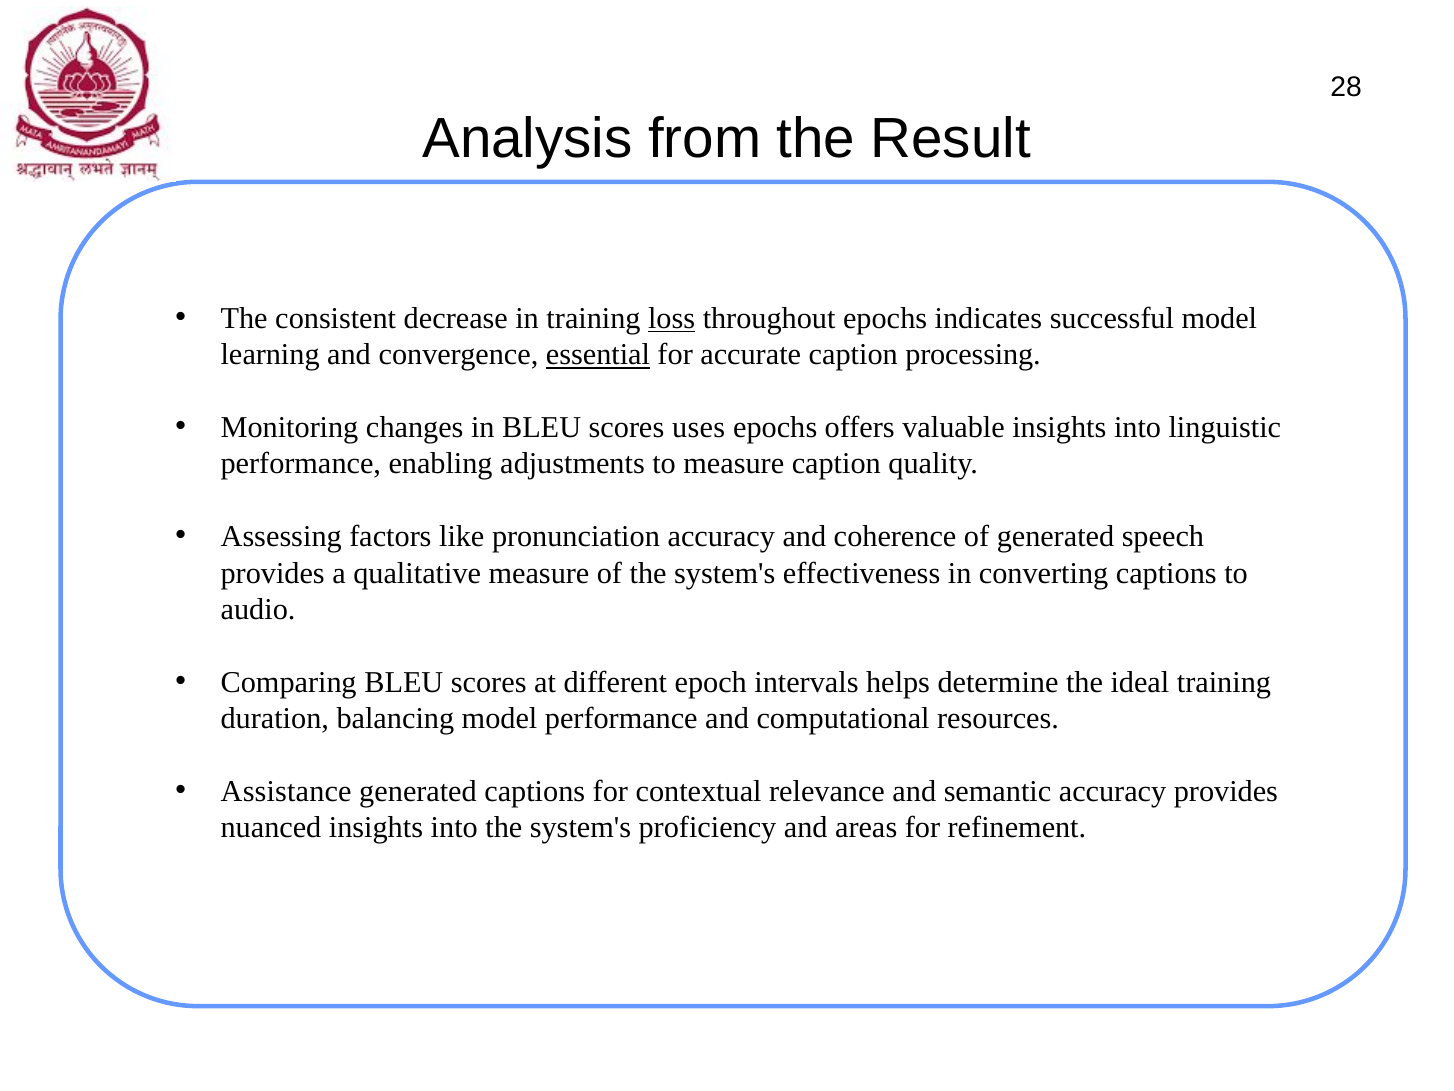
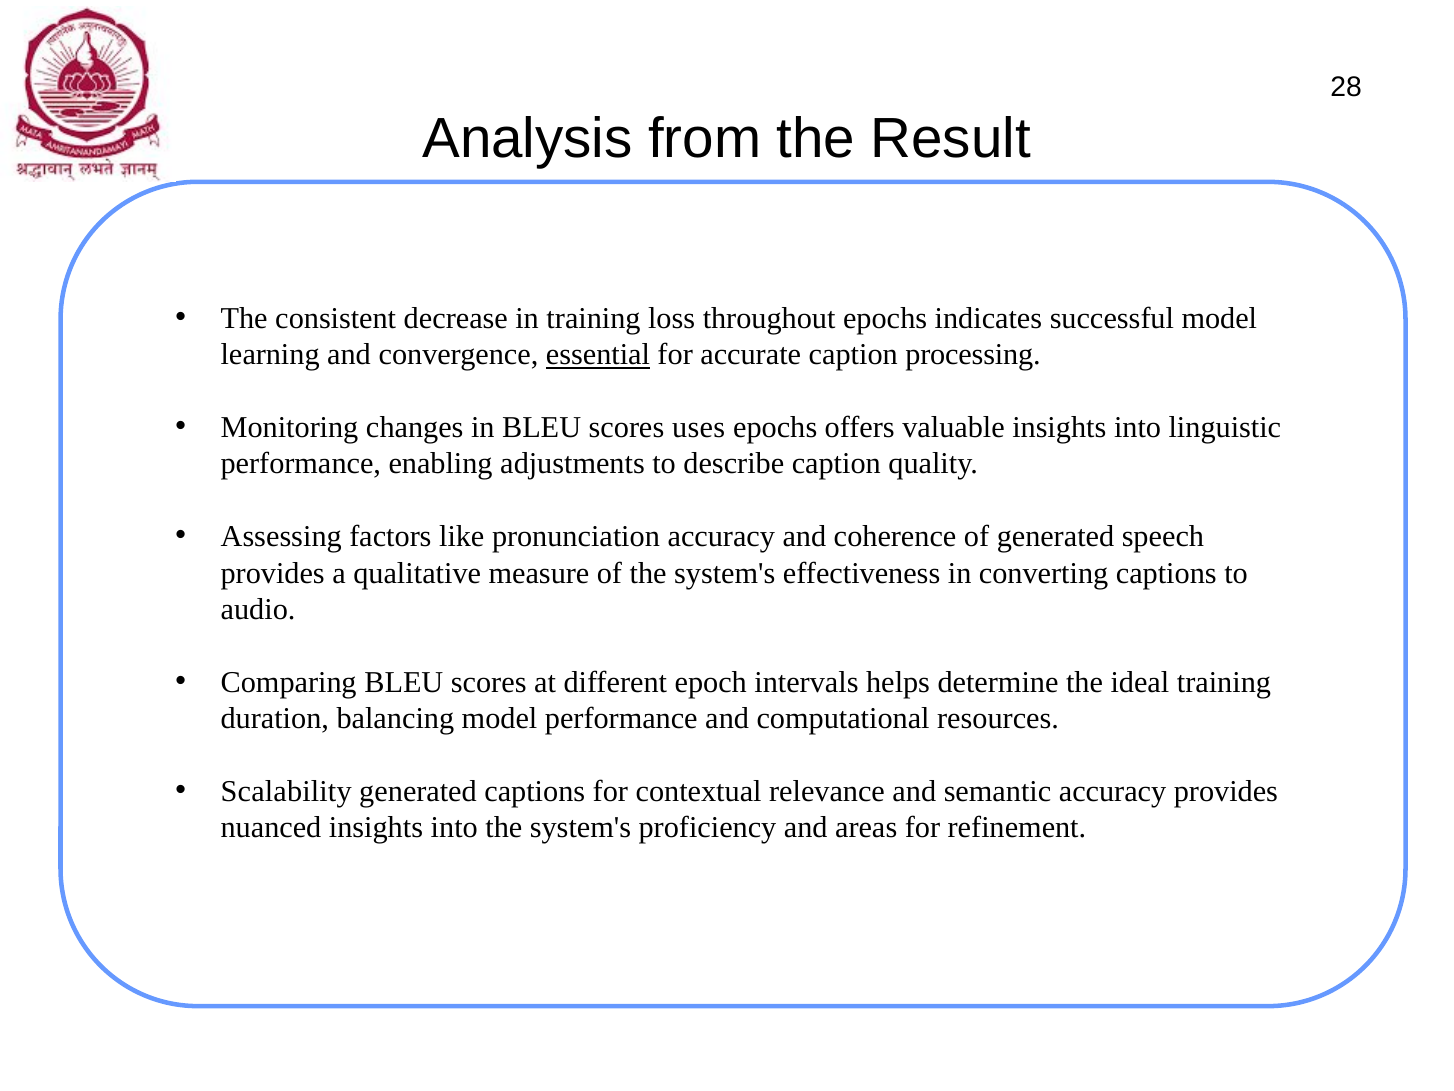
loss underline: present -> none (672, 318)
to measure: measure -> describe (734, 464)
Assistance: Assistance -> Scalability (286, 791)
